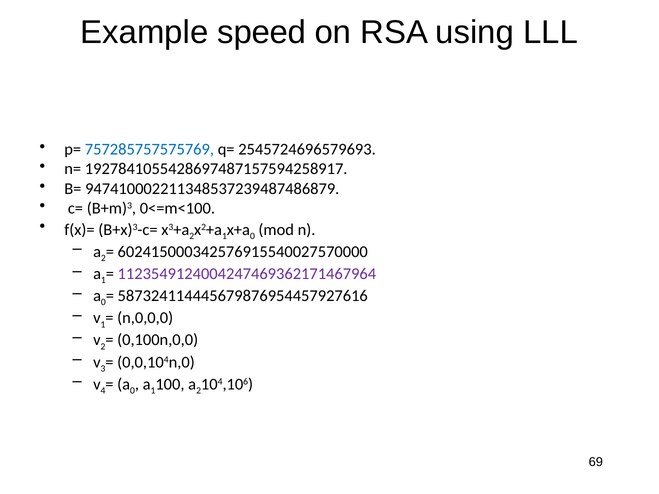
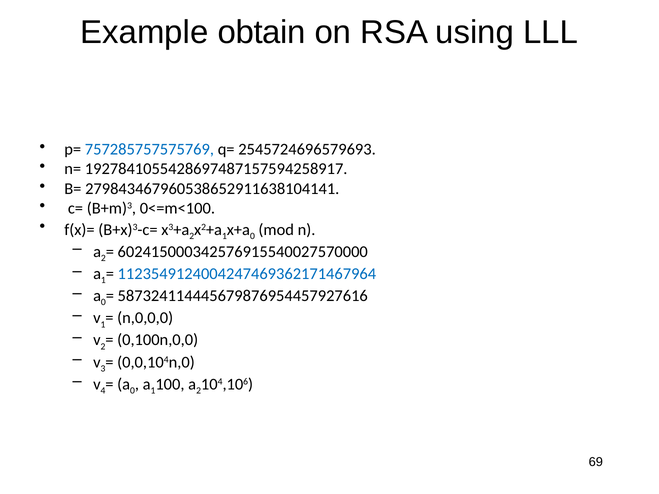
speed: speed -> obtain (262, 32)
947410002211348537239487486879: 947410002211348537239487486879 -> 279843467960538652911638104141 (212, 189)
1123549124004247469362171467964 colour: purple -> blue (247, 274)
